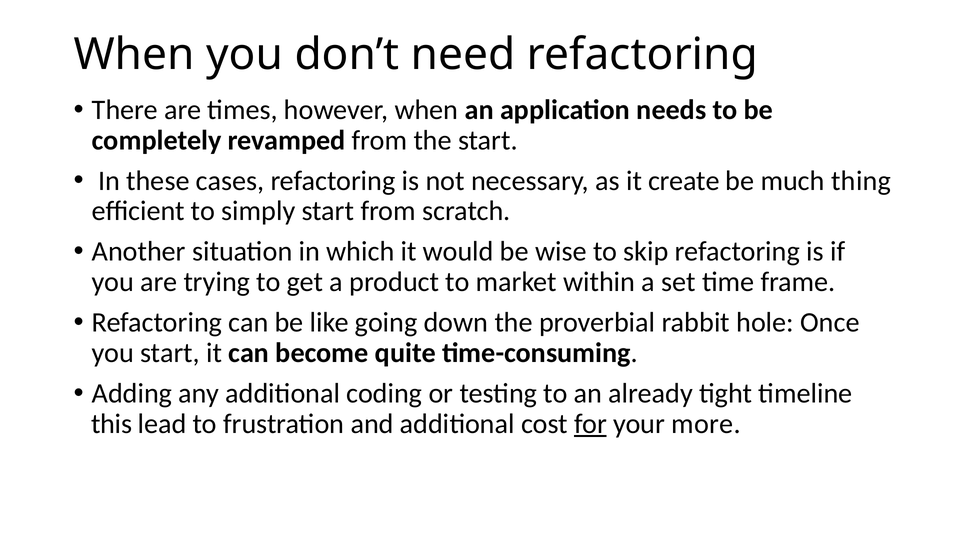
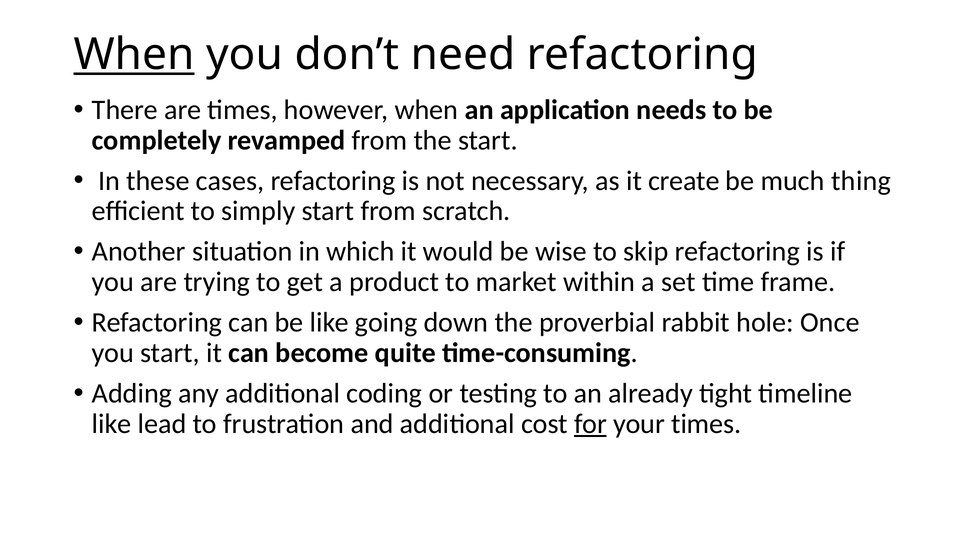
When underline: none -> present (134, 55)
this: this -> like (112, 424)
your more: more -> times (706, 424)
